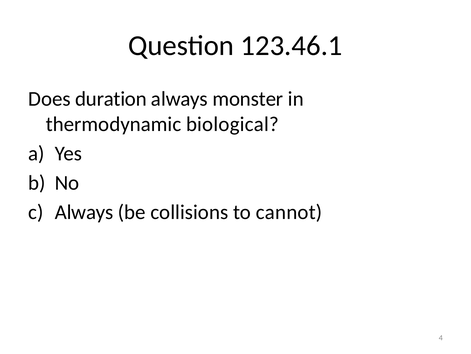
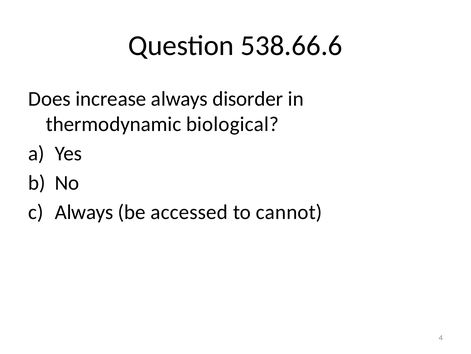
123.46.1: 123.46.1 -> 538.66.6 (292, 46)
duration: duration -> increase (111, 99)
monster: monster -> disorder (248, 99)
collisions: collisions -> accessed (189, 212)
